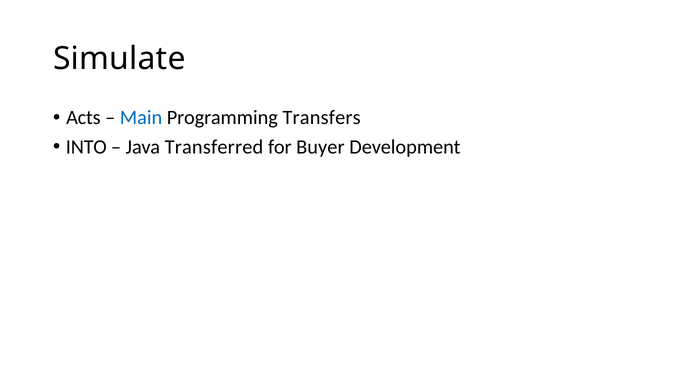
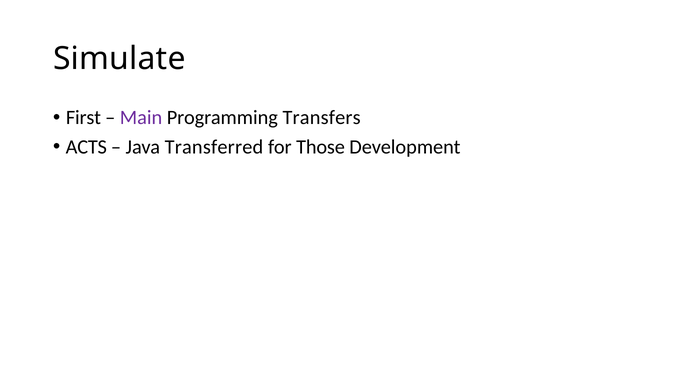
Acts: Acts -> First (83, 118)
Main colour: blue -> purple (141, 118)
INTO: INTO -> ACTS (86, 147)
Buyer: Buyer -> Those (321, 147)
